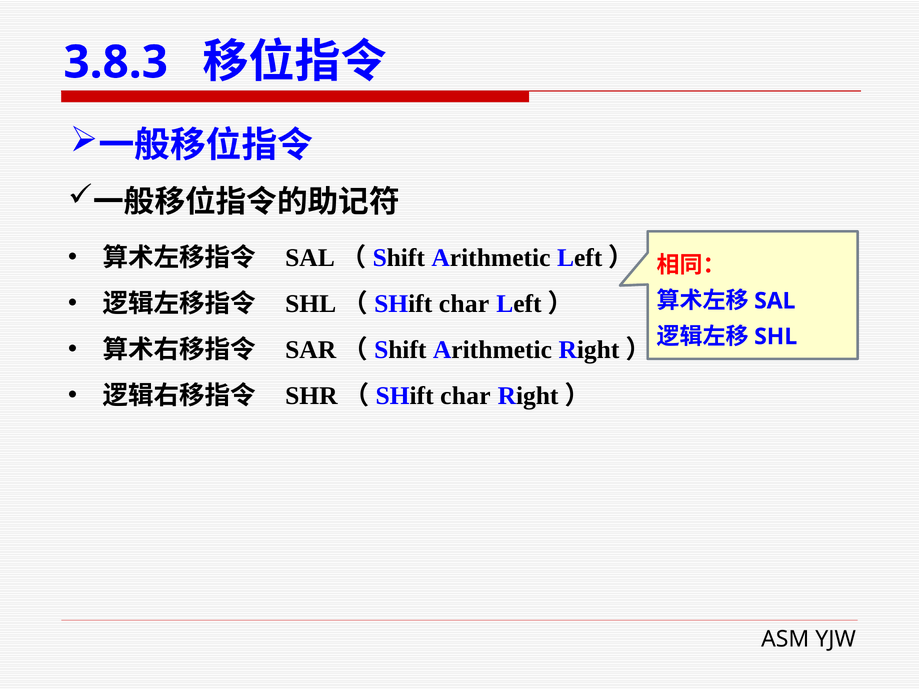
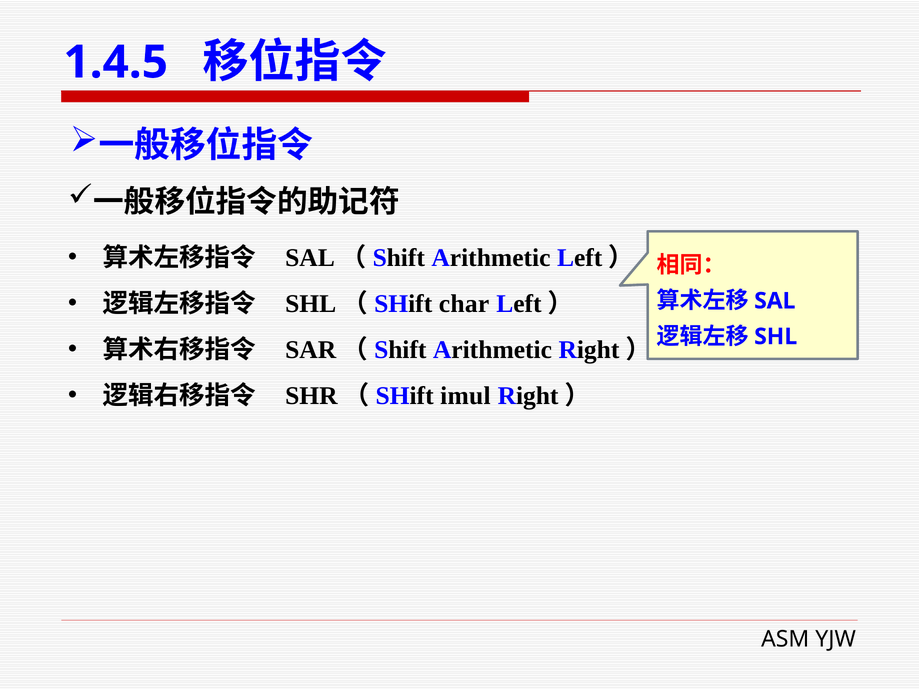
3.8.3: 3.8.3 -> 1.4.5 (116, 62)
SHR（SHift char: char -> imul (465, 396)
